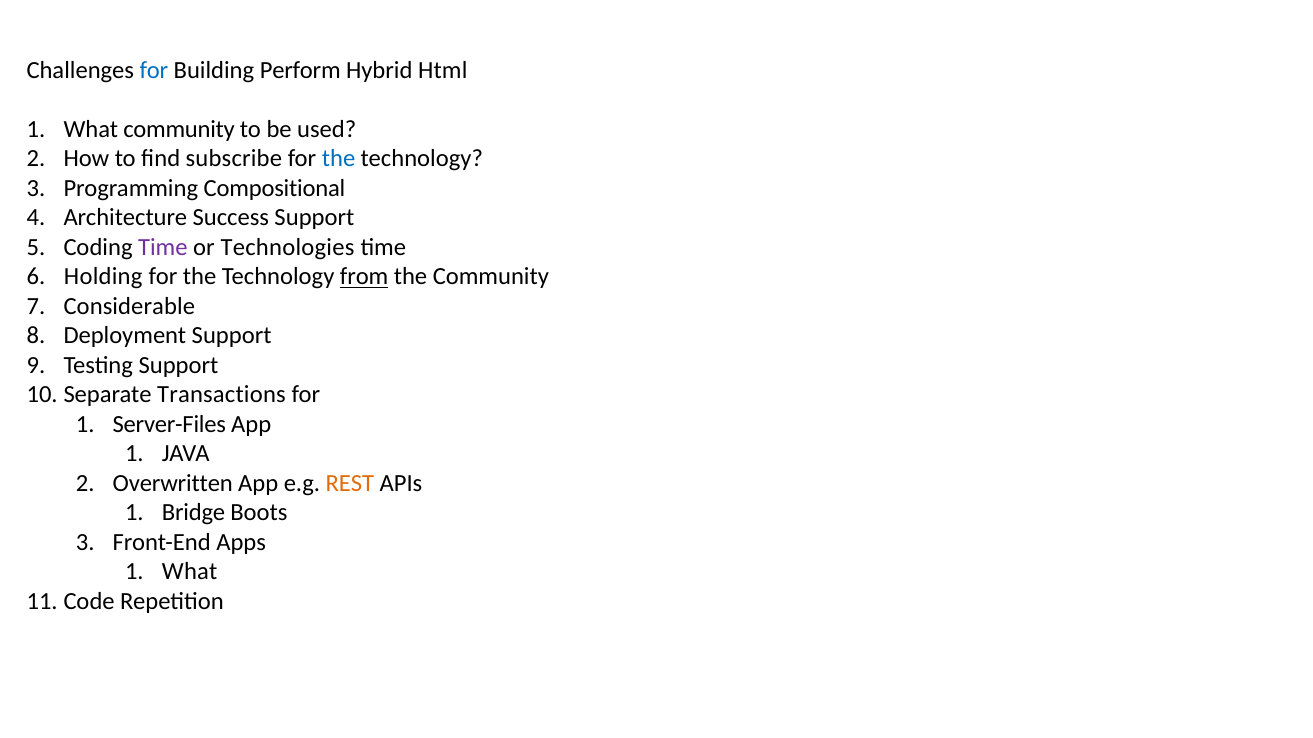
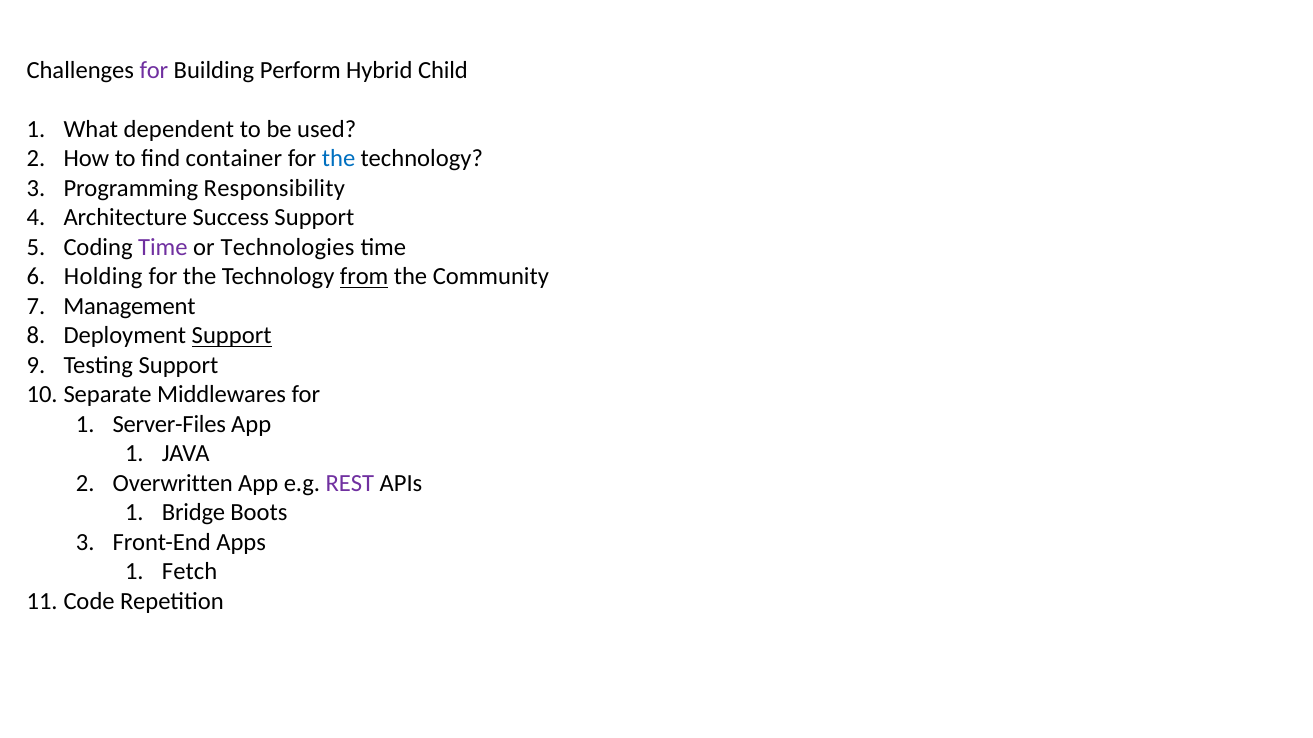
for colour: blue -> purple (154, 70)
Html: Html -> Child (443, 70)
What community: community -> dependent (179, 129)
subscribe: subscribe -> container (234, 159)
Compositional: Compositional -> Responsibility (274, 188)
Considerable: Considerable -> Management (129, 306)
Support underline: none -> present (232, 336)
Transactions: Transactions -> Middlewares (222, 395)
REST colour: orange -> purple (350, 484)
What: What -> Fetch (190, 572)
